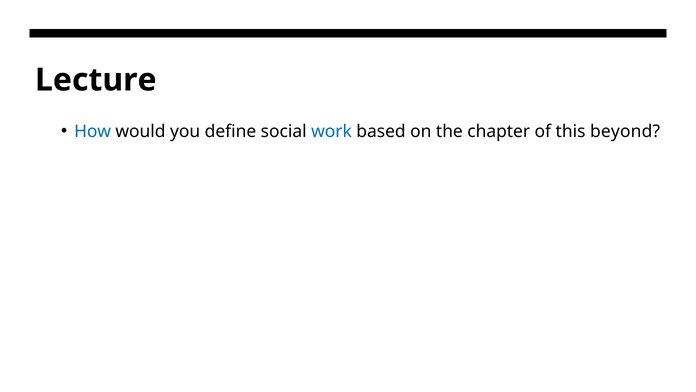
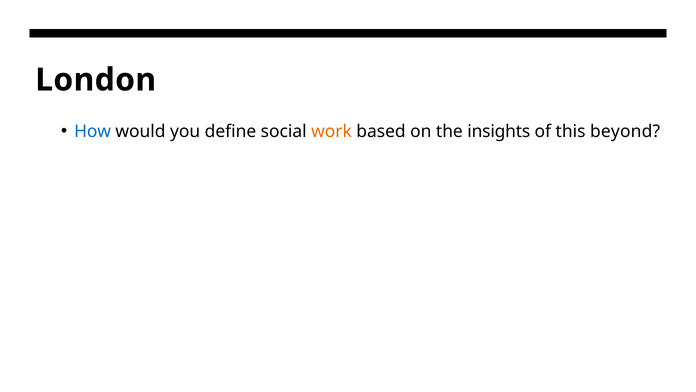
Lecture: Lecture -> London (96, 80)
work colour: blue -> orange (332, 131)
chapter: chapter -> insights (499, 131)
